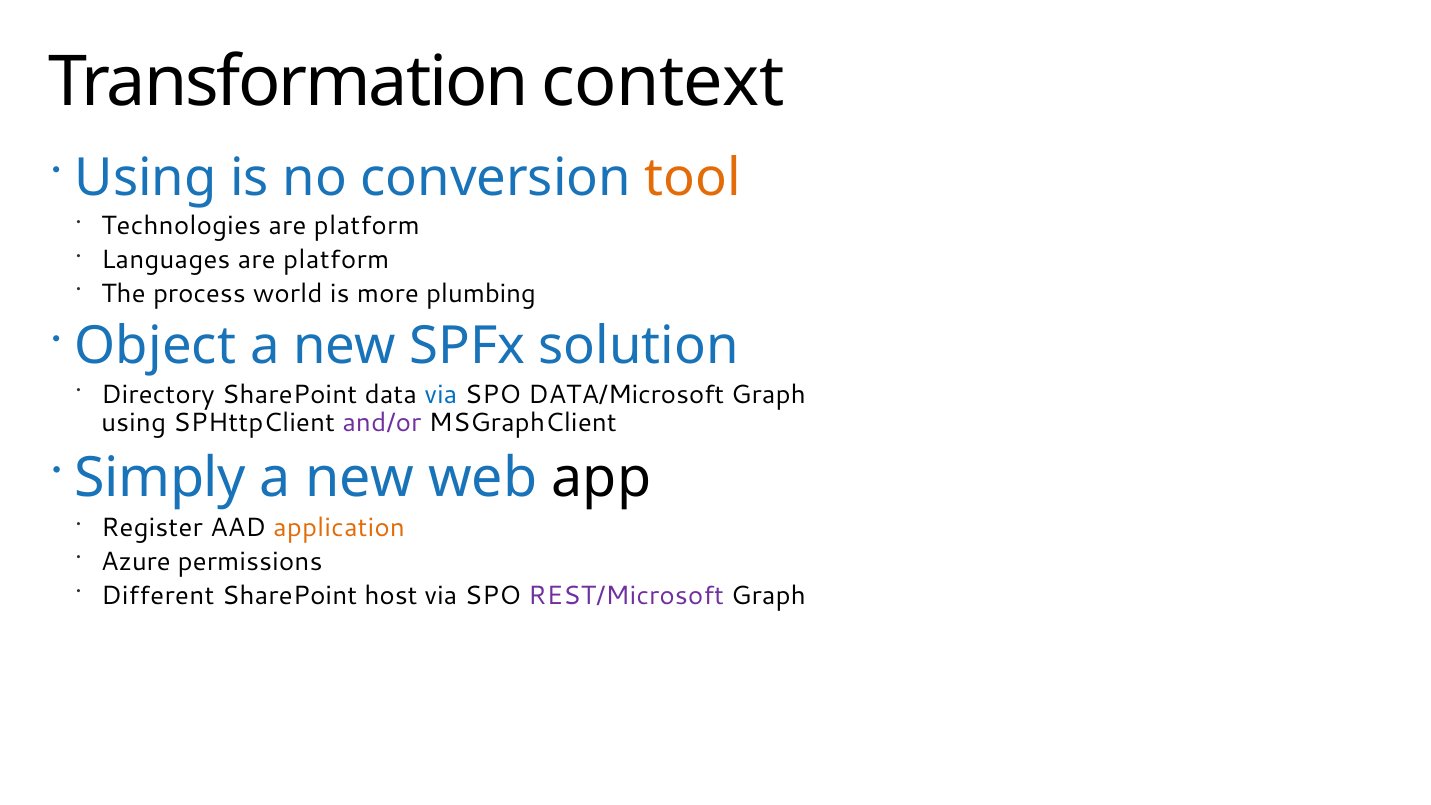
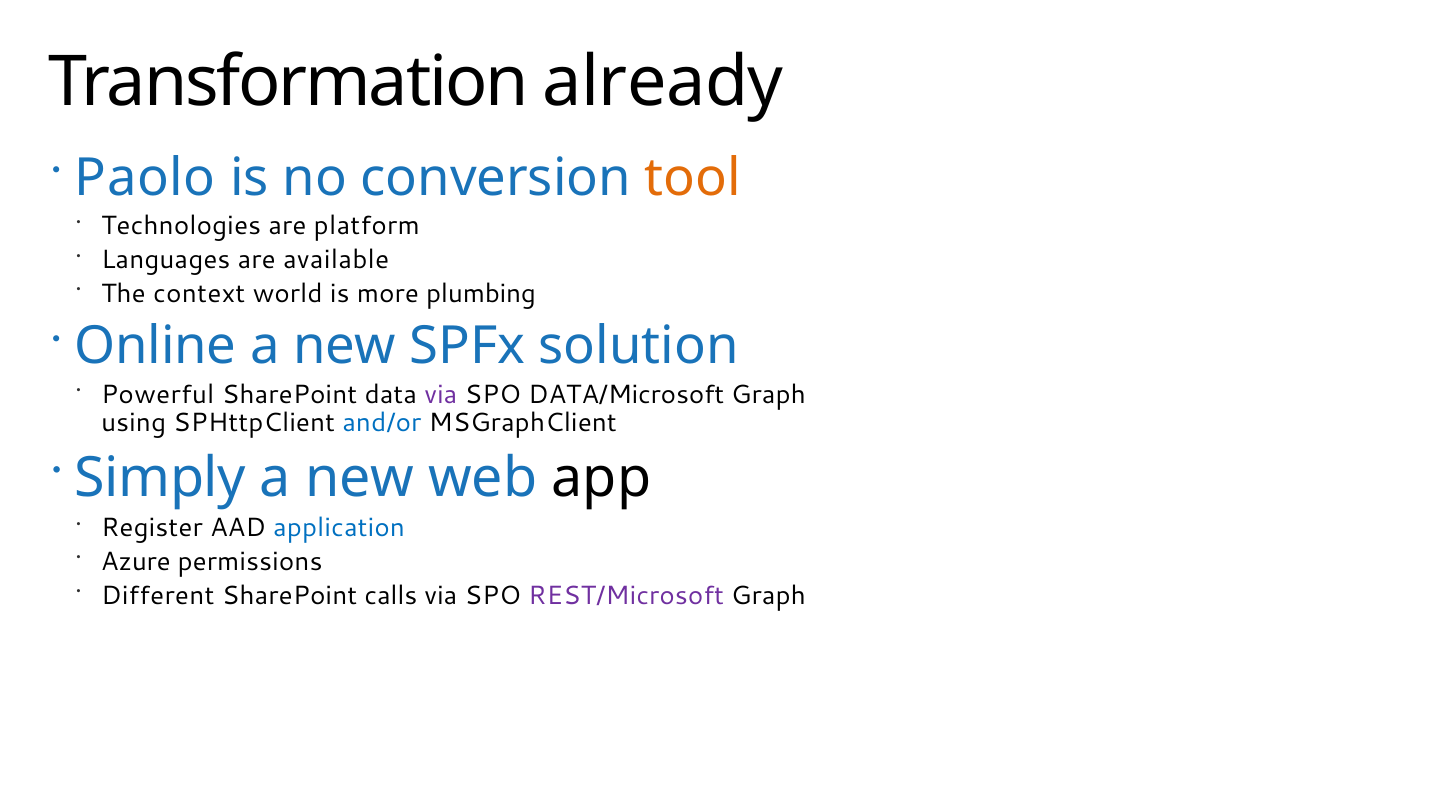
context: context -> already (663, 82)
Using: Using -> Paolo (145, 178)
Languages are platform: platform -> available (336, 260)
process: process -> context (199, 294)
Object: Object -> Online (156, 347)
Directory: Directory -> Powerful (158, 395)
via colour: blue -> purple (441, 395)
and/or colour: purple -> blue (382, 423)
application colour: orange -> blue (339, 528)
host: host -> calls (391, 595)
